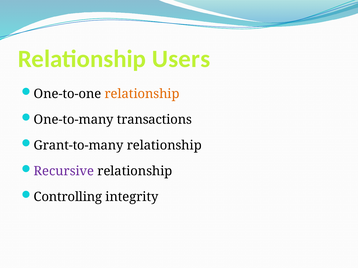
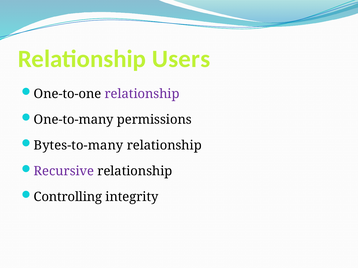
relationship colour: orange -> purple (142, 94)
transactions: transactions -> permissions (154, 120)
Grant-to-many: Grant-to-many -> Bytes-to-many (78, 146)
